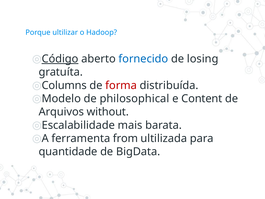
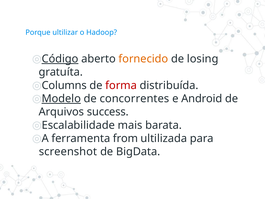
fornecido colour: blue -> orange (143, 59)
Modelo underline: none -> present (61, 99)
philosophical: philosophical -> concorrentes (134, 99)
Content: Content -> Android (202, 99)
without: without -> success (108, 112)
quantidade: quantidade -> screenshot (68, 152)
